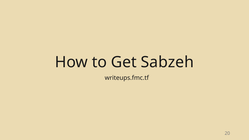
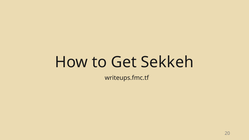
Sabzeh: Sabzeh -> Sekkeh (167, 62)
